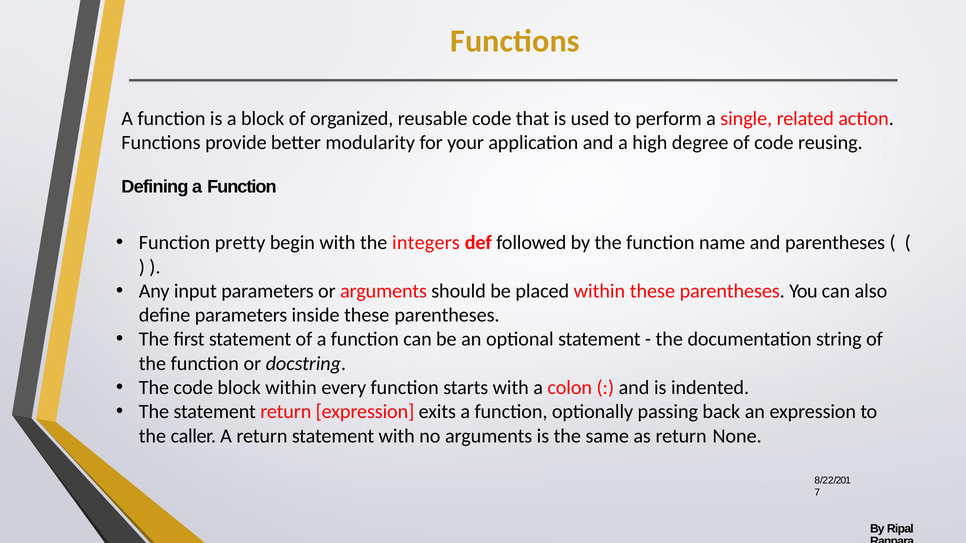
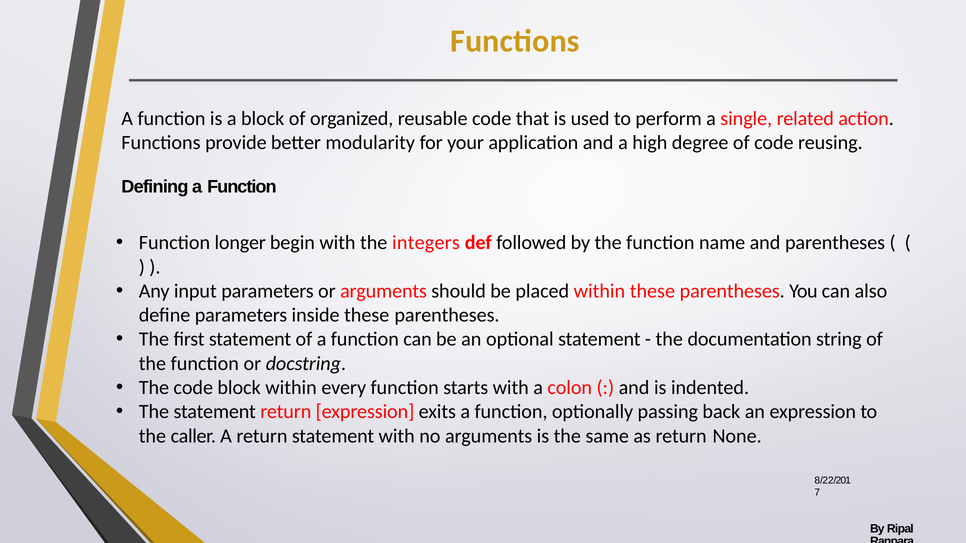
pretty: pretty -> longer (240, 243)
